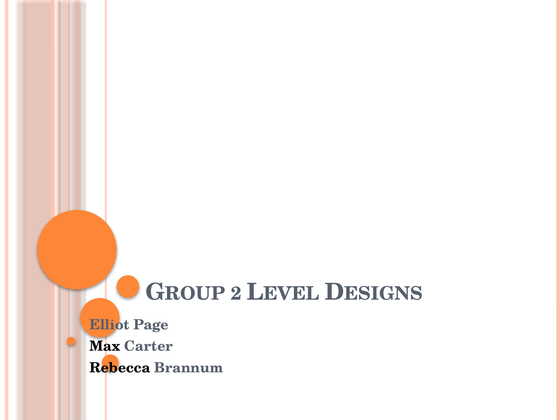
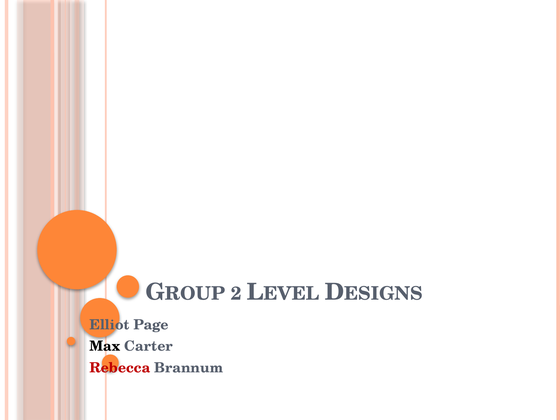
Rebecca colour: black -> red (120, 368)
